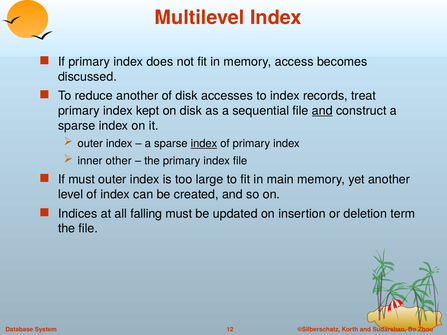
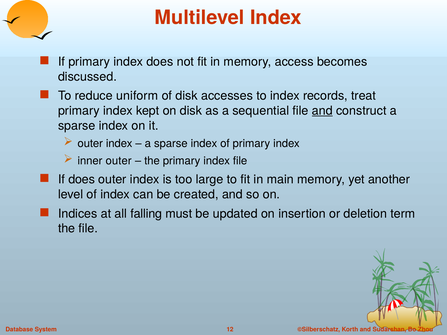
reduce another: another -> uniform (137, 96)
index underline: present -> none (204, 144)
inner other: other -> outer (119, 161)
If must: must -> does (82, 180)
